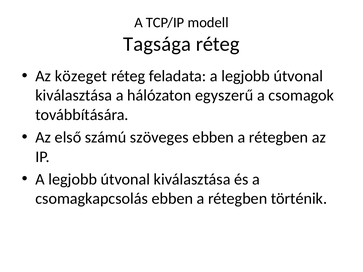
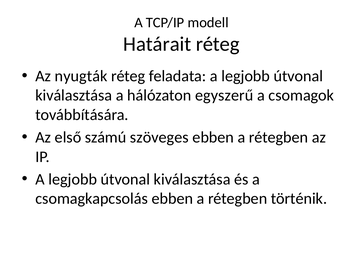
Tagsága: Tagsága -> Határait (157, 44)
közeget: közeget -> nyugták (81, 76)
